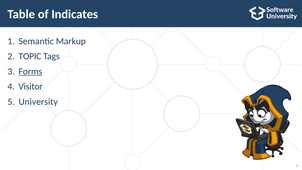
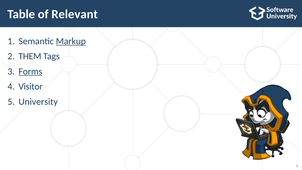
Indicates: Indicates -> Relevant (75, 14)
Markup underline: none -> present (71, 41)
TOPIC: TOPIC -> THEM (30, 56)
